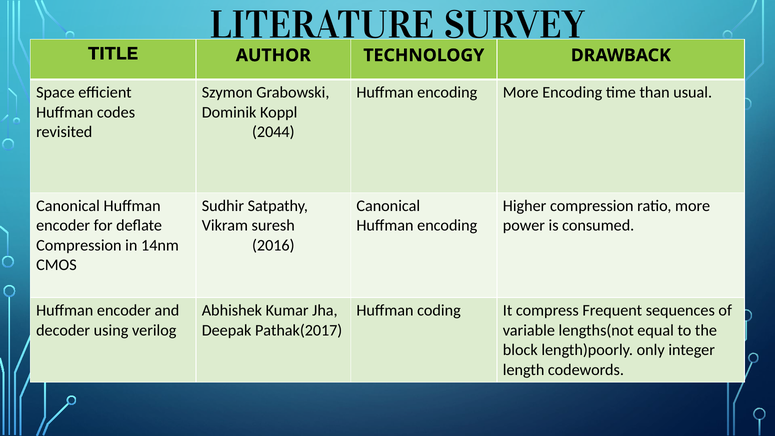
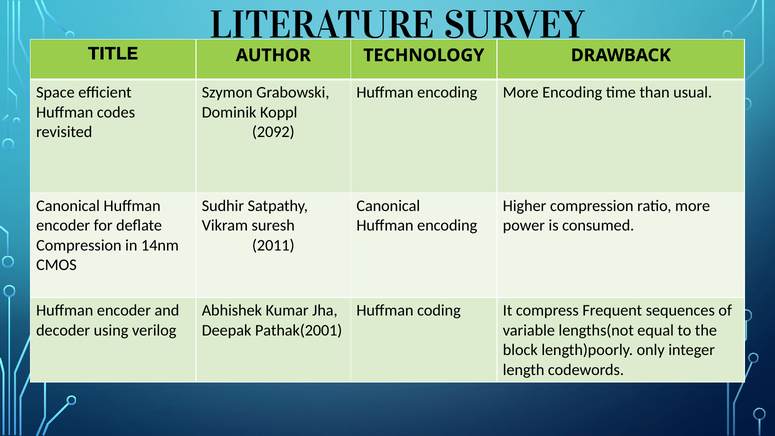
2044: 2044 -> 2092 (273, 132)
2016: 2016 -> 2011 (273, 245)
Pathak(2017: Pathak(2017 -> Pathak(2001 (299, 330)
